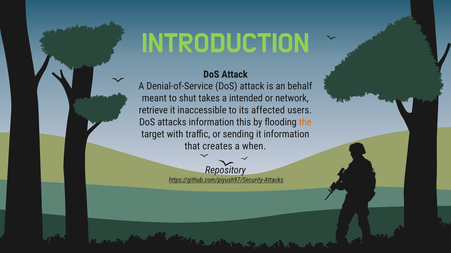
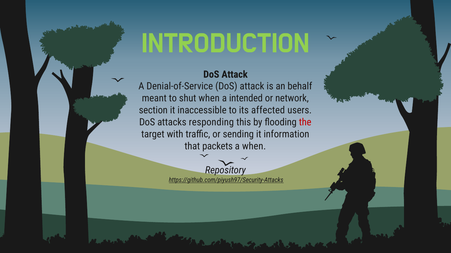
shut takes: takes -> when (209, 99)
retrieve: retrieve -> section (153, 111)
attacks information: information -> responding (211, 123)
the colour: orange -> red (305, 123)
creates: creates -> packets (218, 147)
